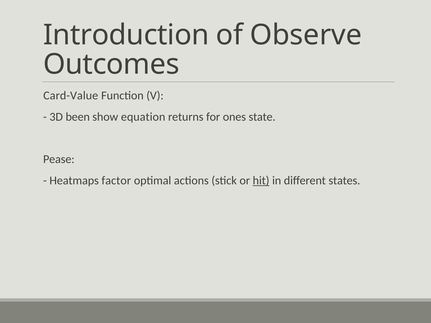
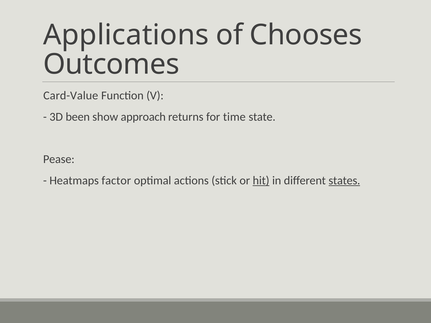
Introduction: Introduction -> Applications (126, 35)
Observe: Observe -> Chooses (306, 35)
equation: equation -> approach (143, 117)
ones: ones -> time (234, 117)
states underline: none -> present (344, 181)
